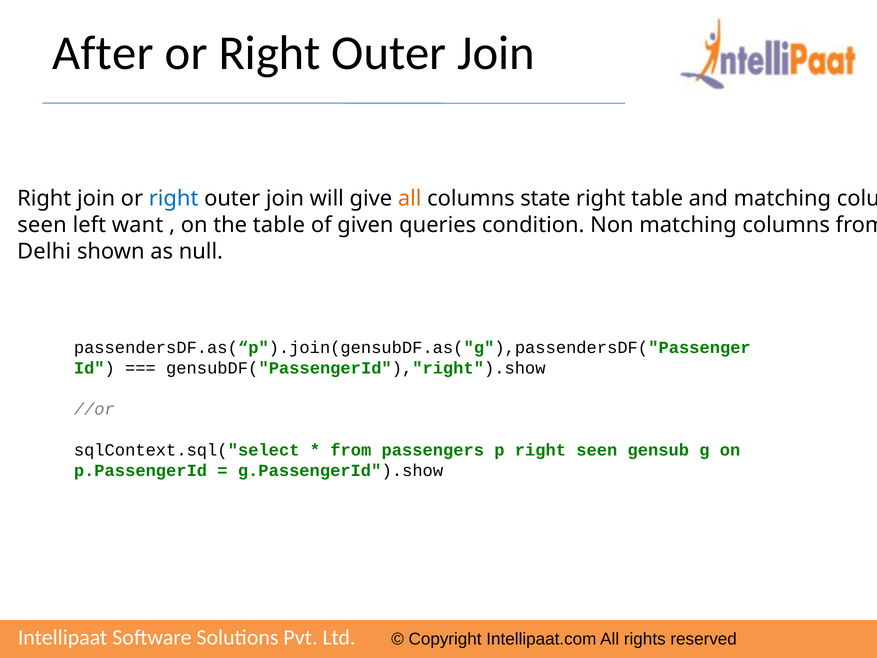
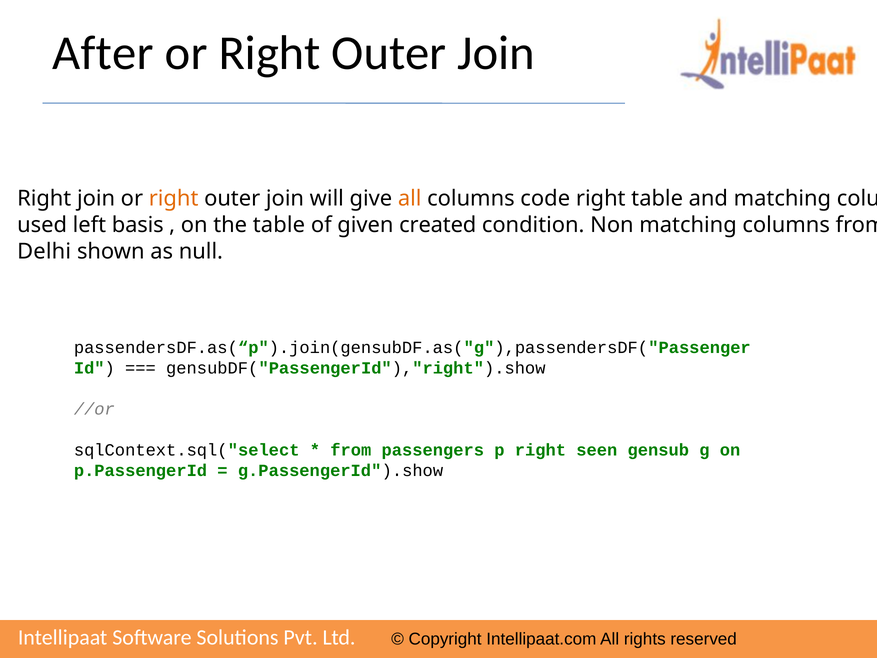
right colour: blue -> orange (174, 199)
state: state -> code (545, 199)
seen: seen -> used (42, 225)
want: want -> basis (138, 225)
queries: queries -> created (438, 225)
